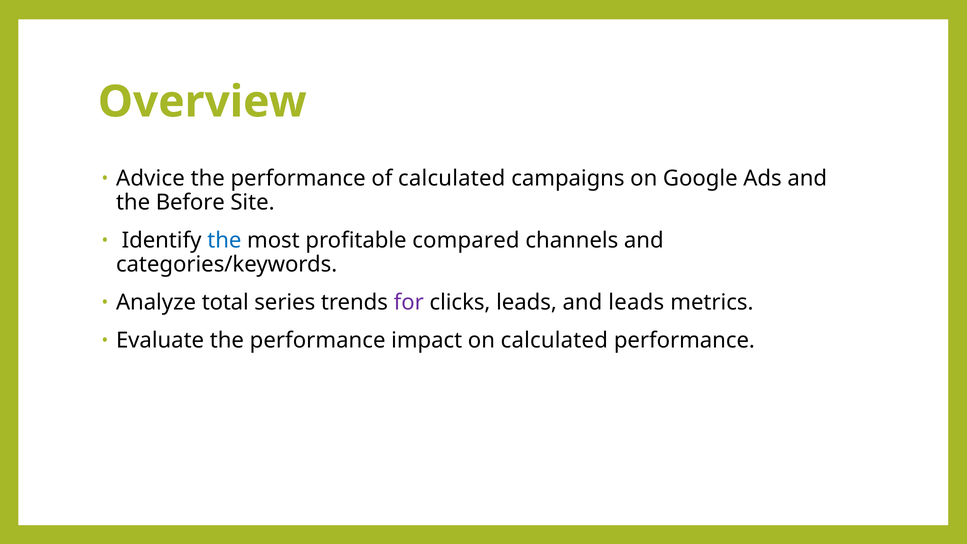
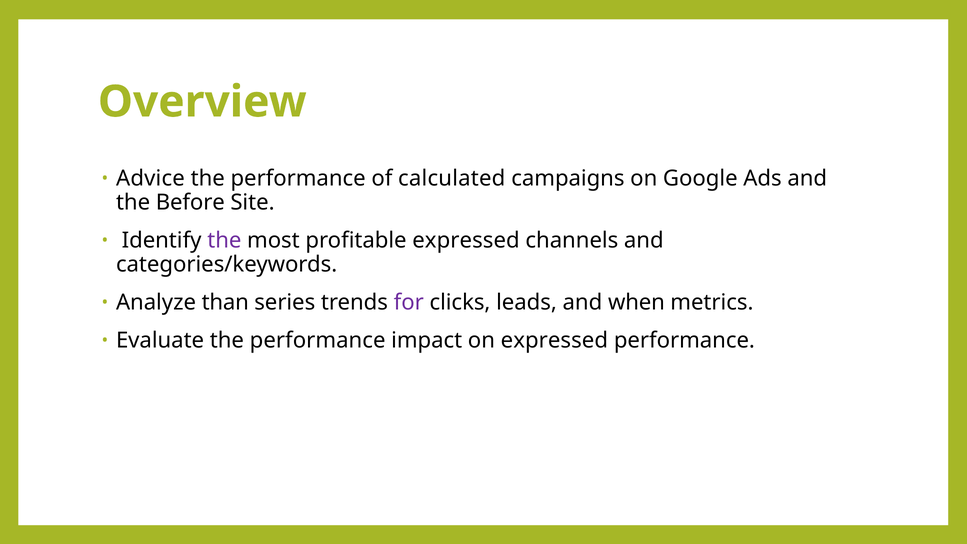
the colour: blue -> purple (224, 241)
profitable compared: compared -> expressed (466, 241)
total: total -> than (225, 303)
and leads: leads -> when (636, 303)
on calculated: calculated -> expressed (554, 341)
